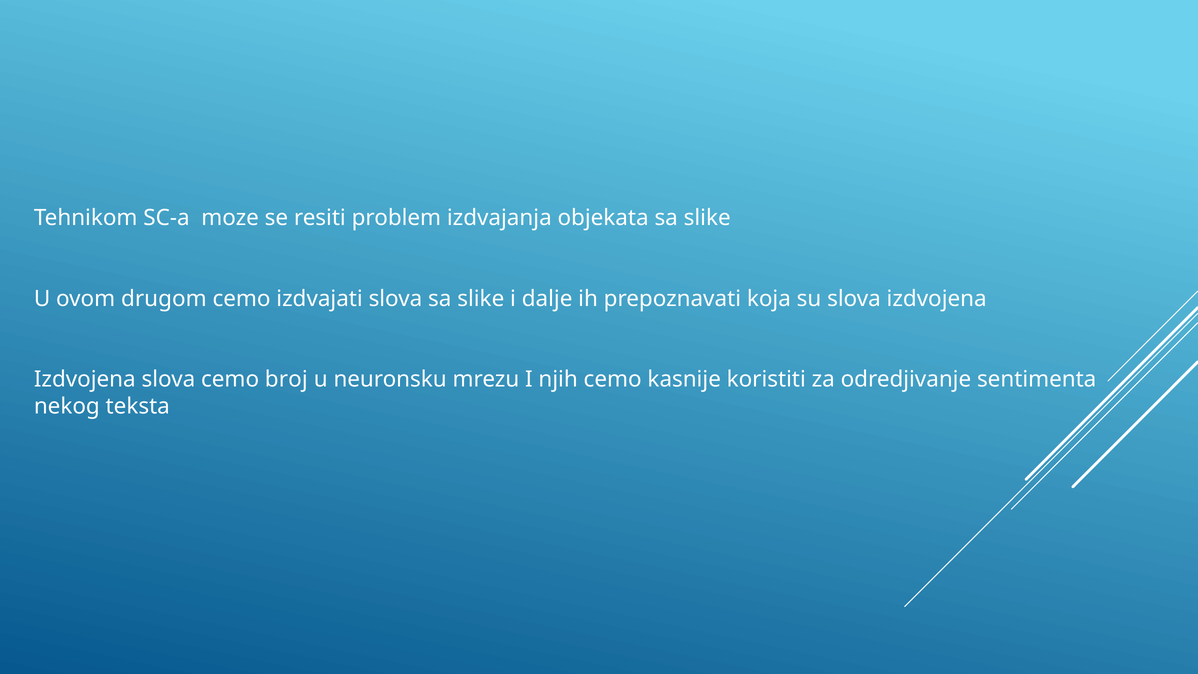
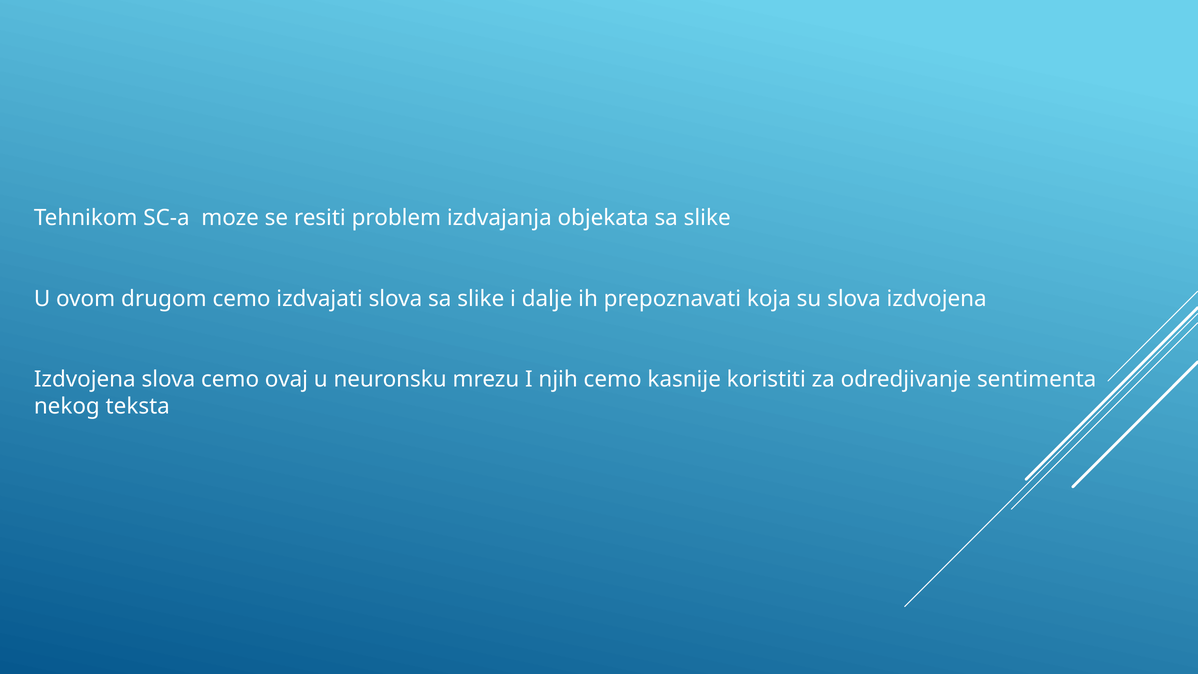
broj: broj -> ovaj (286, 379)
